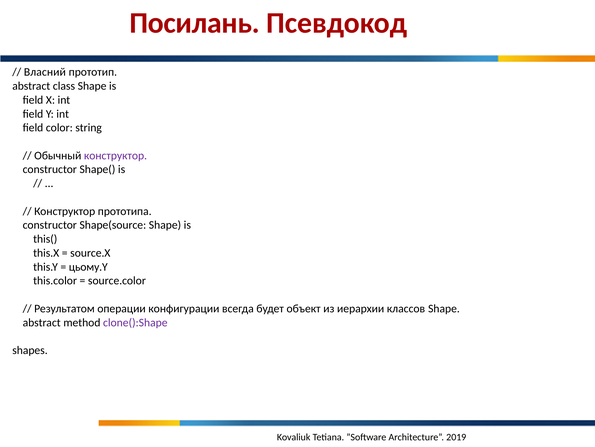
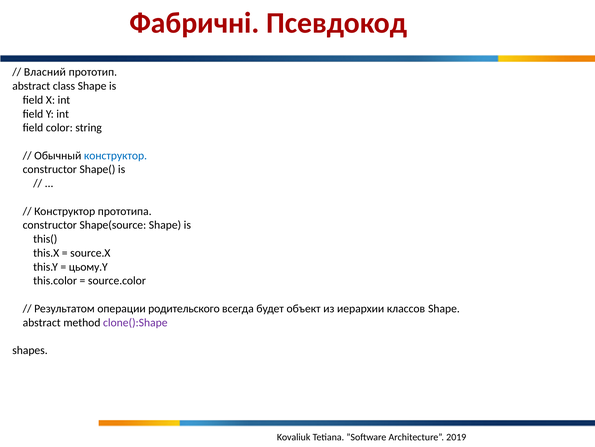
Посилань: Посилань -> Фабричні (195, 23)
конструктор colour: purple -> blue (115, 155)
конфигурации: конфигурации -> родительского (184, 308)
